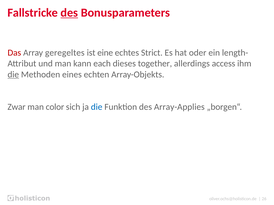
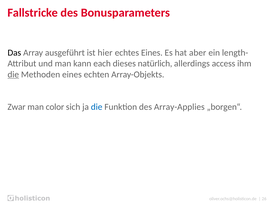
des underline: present -> none (69, 13)
Das colour: red -> black (14, 53)
geregeltes: geregeltes -> ausgeführt (65, 53)
eine: eine -> hier (105, 53)
echtes Strict: Strict -> Eines (152, 53)
oder: oder -> aber (198, 53)
together: together -> natürlich (155, 64)
